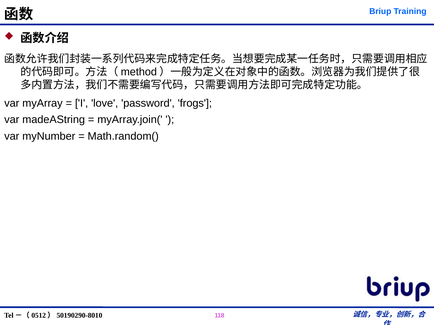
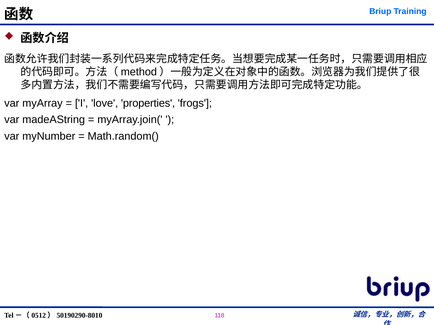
password: password -> properties (148, 103)
